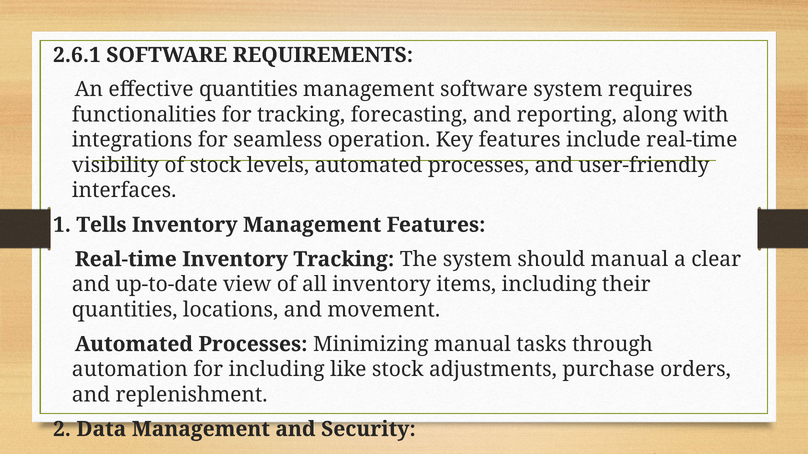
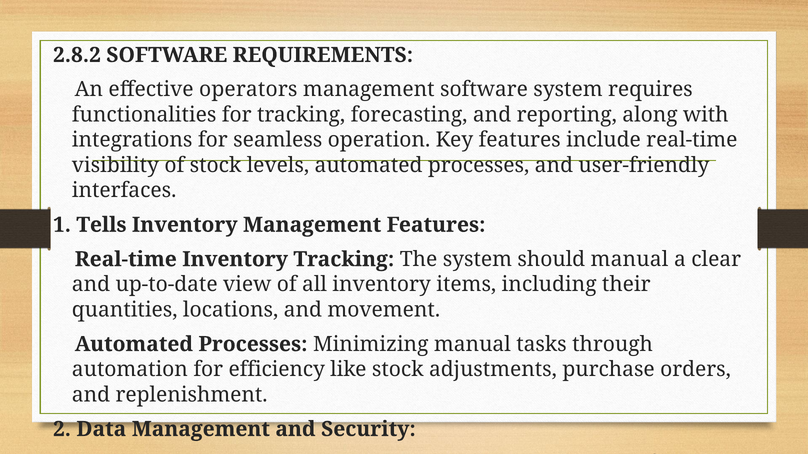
2.6.1: 2.6.1 -> 2.8.2 (77, 55)
effective quantities: quantities -> operators (248, 90)
for including: including -> efficiency (277, 370)
